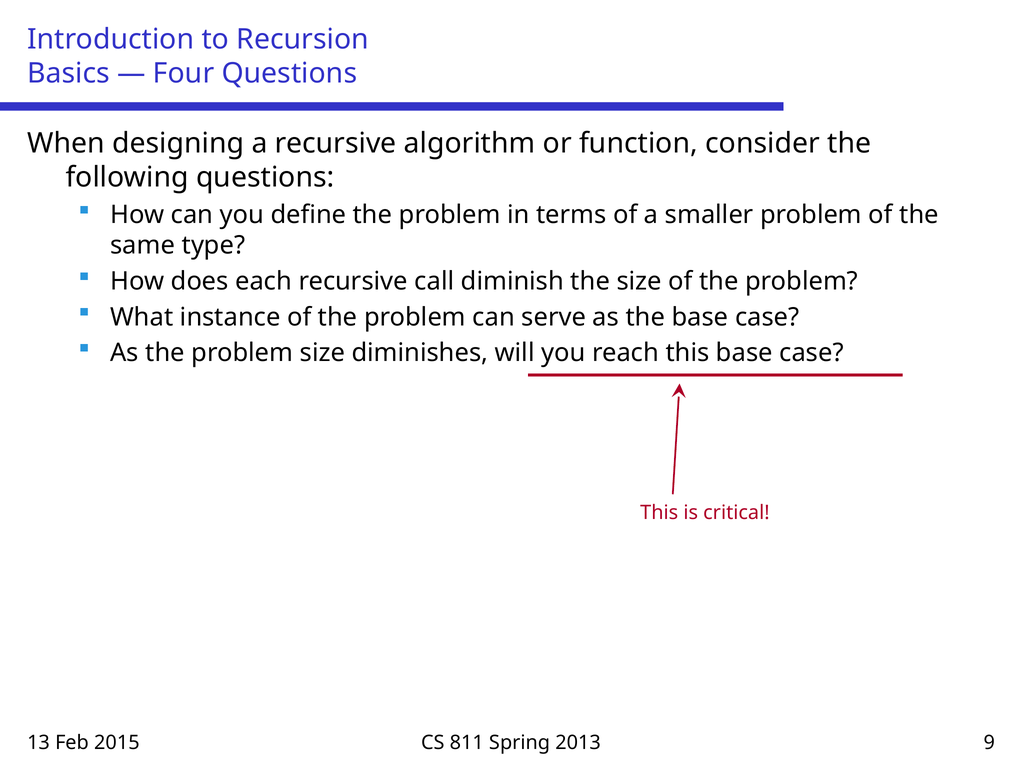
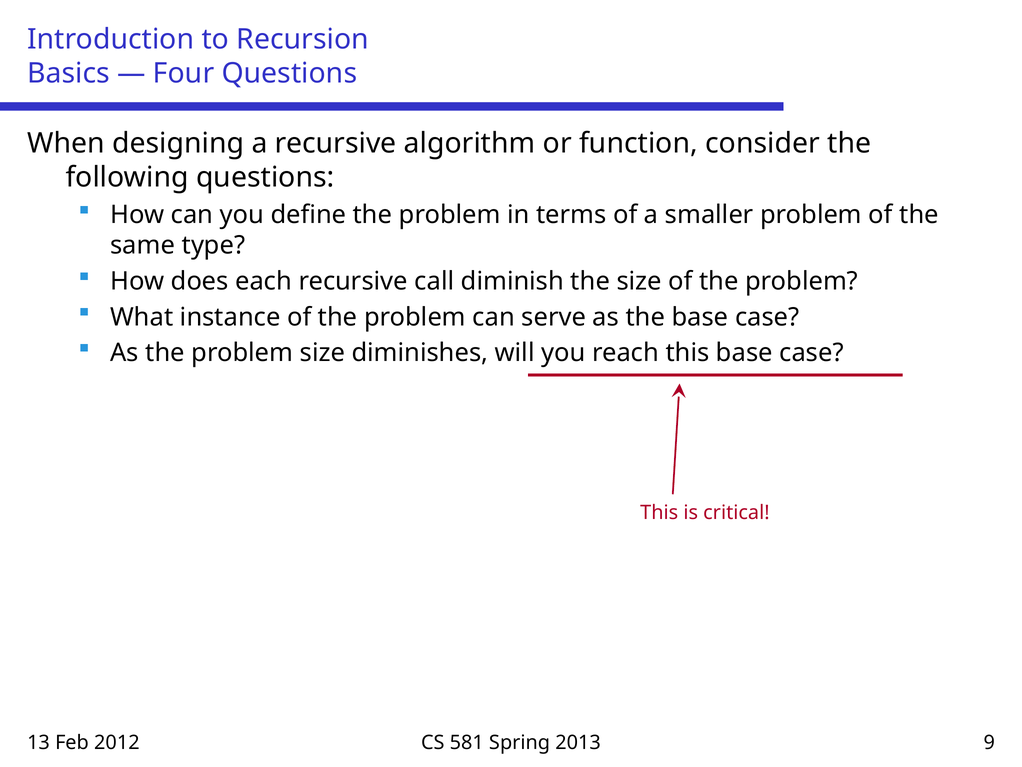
2015: 2015 -> 2012 (117, 742)
811: 811 -> 581 (467, 742)
